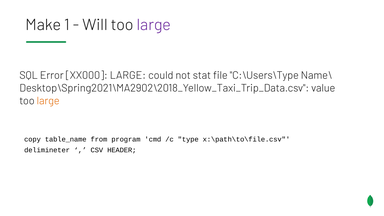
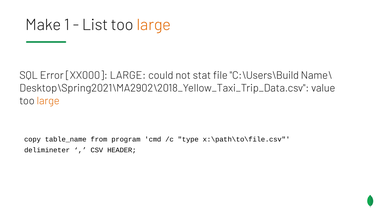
Will: Will -> List (95, 25)
large colour: purple -> orange (154, 25)
C:\Users\Type: C:\Users\Type -> C:\Users\Build (264, 75)
